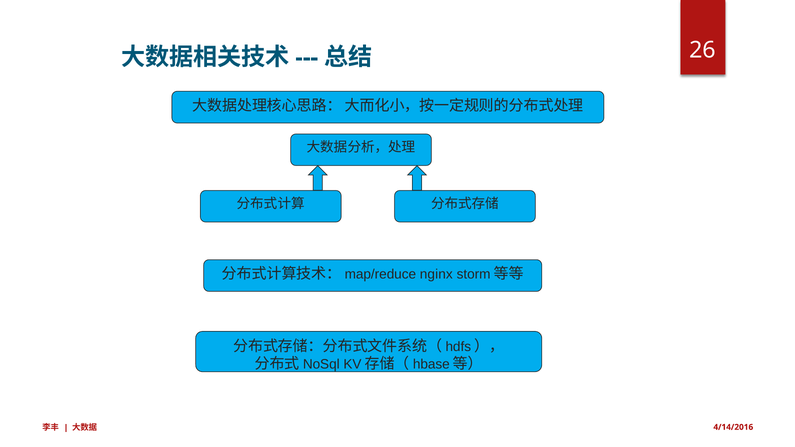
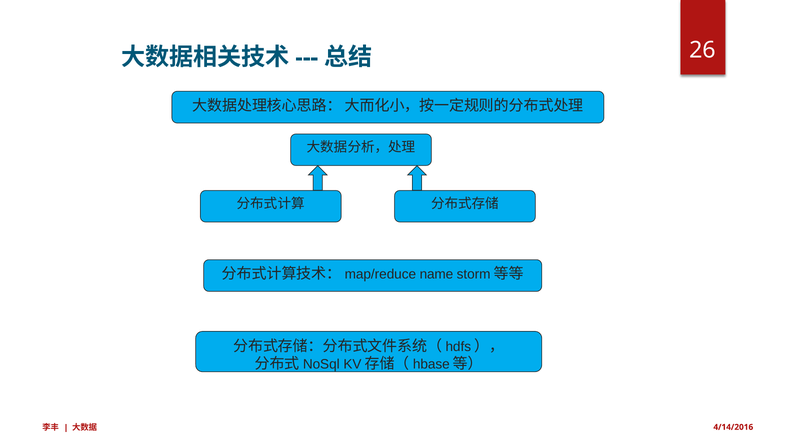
nginx: nginx -> name (436, 275)
